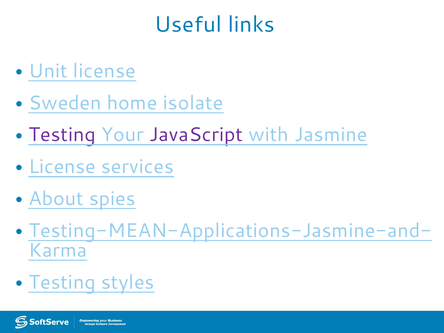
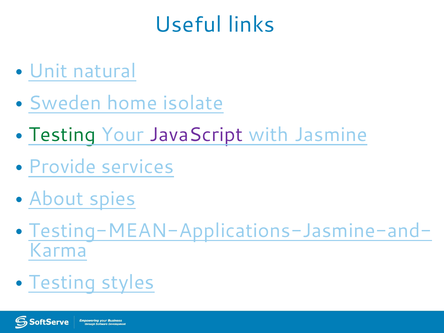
Unit license: license -> natural (105, 71)
Testing colour: purple -> green (62, 135)
License: License -> Provide (62, 167)
